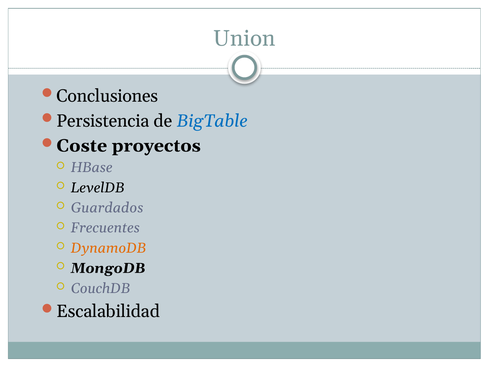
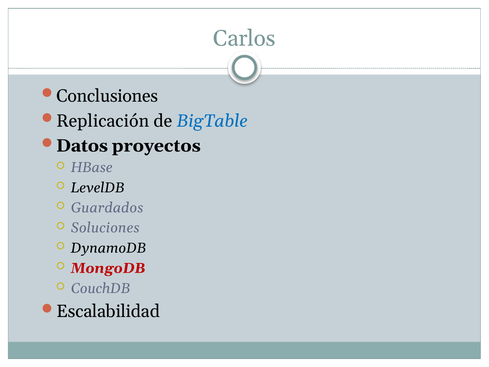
Union: Union -> Carlos (244, 39)
Persistencia: Persistencia -> Replicación (103, 121)
Coste: Coste -> Datos (82, 146)
Frecuentes: Frecuentes -> Soluciones (105, 228)
DynamoDB colour: orange -> black (108, 248)
MongoDB colour: black -> red (108, 268)
